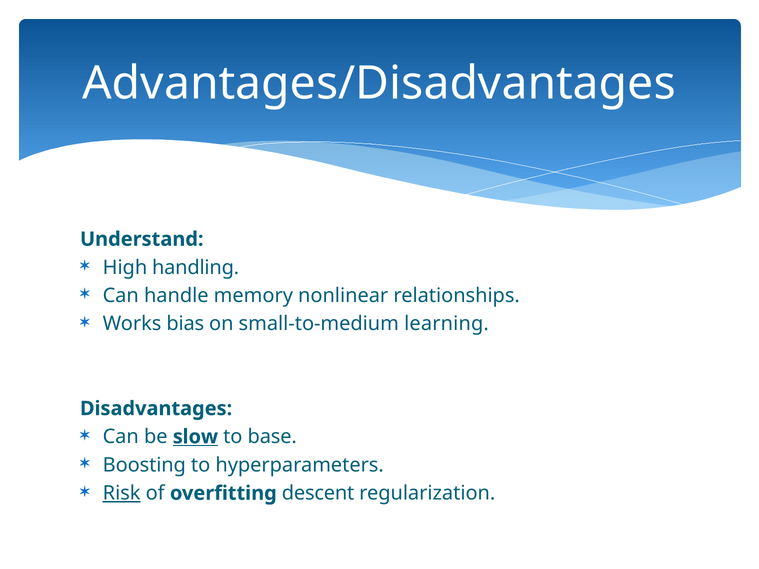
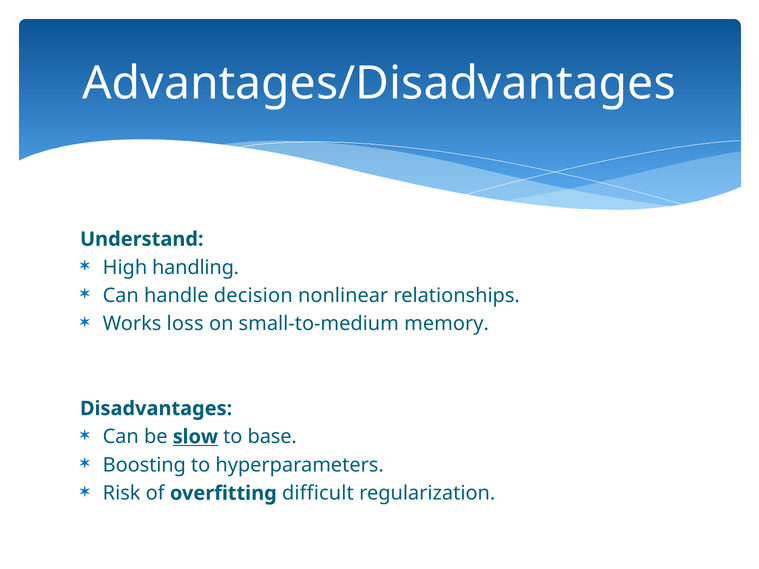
memory: memory -> decision (253, 296)
bias: bias -> loss (185, 324)
learning: learning -> memory (447, 324)
Risk underline: present -> none (122, 493)
descent: descent -> difficult (318, 493)
